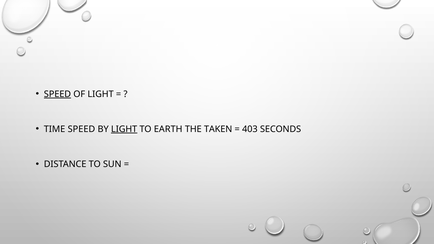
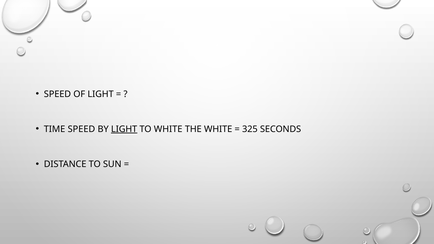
SPEED underline: present -> none (57, 94)
TO EARTH: EARTH -> WHITE (168, 129)
THE TAKEN: TAKEN -> WHITE (218, 129)
403: 403 -> 325 (250, 129)
